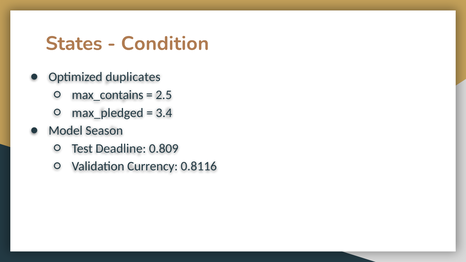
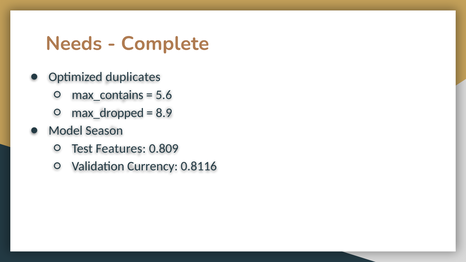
States: States -> Needs (74, 43)
Condition: Condition -> Complete (165, 43)
2.5: 2.5 -> 5.6 (164, 95)
max_pledged: max_pledged -> max_dropped (108, 113)
3.4: 3.4 -> 8.9 (164, 113)
Deadline: Deadline -> Features (121, 149)
